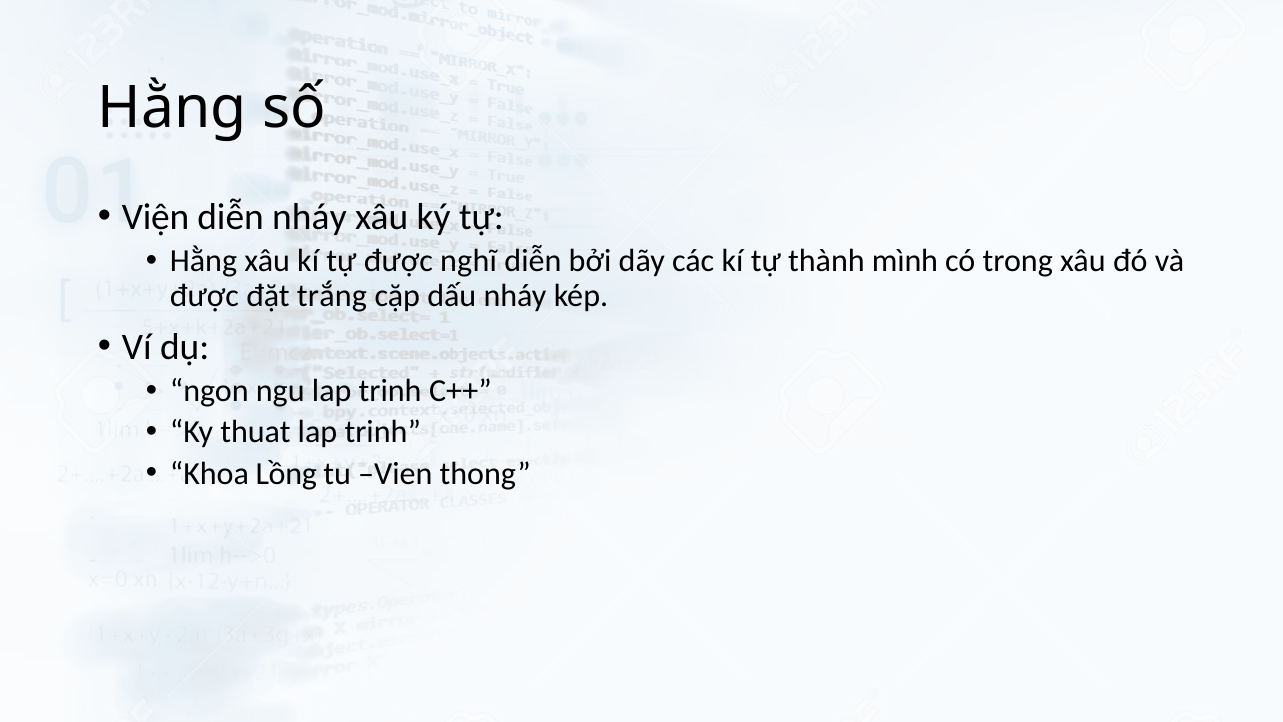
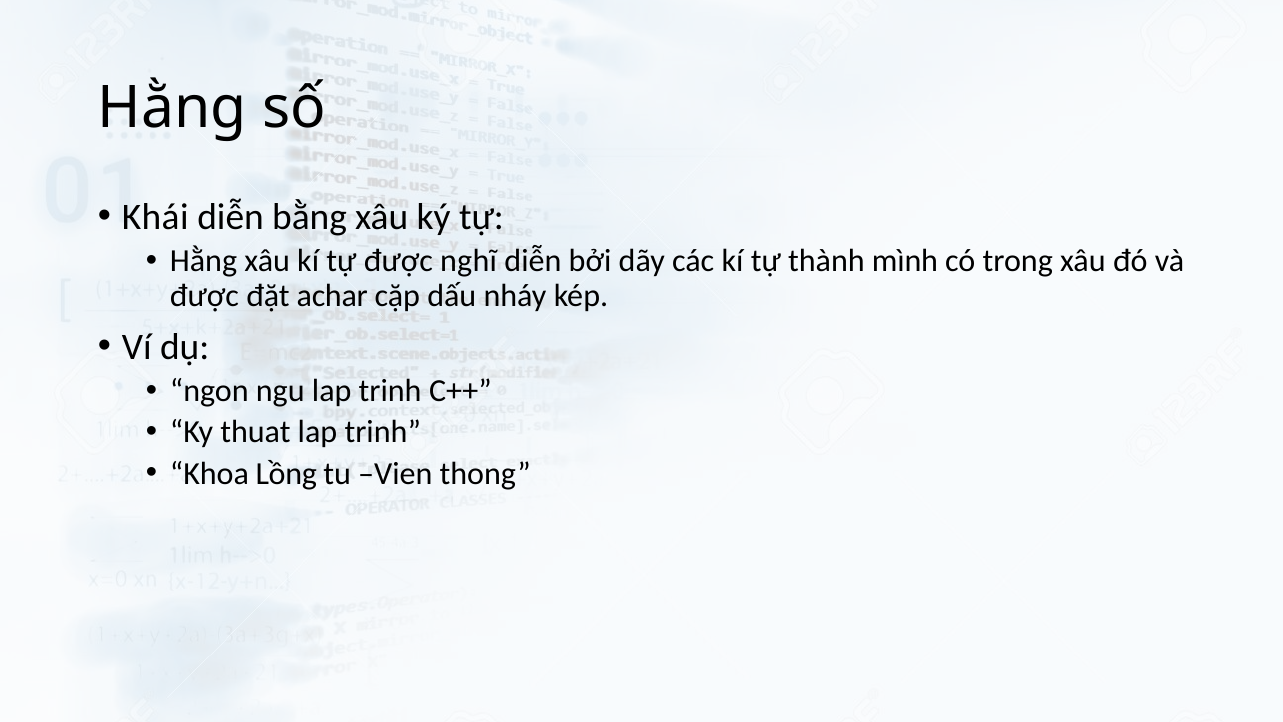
Viện: Viện -> Khái (155, 217)
diễn nháy: nháy -> bằng (310, 217)
trắng: trắng -> achar (332, 296)
